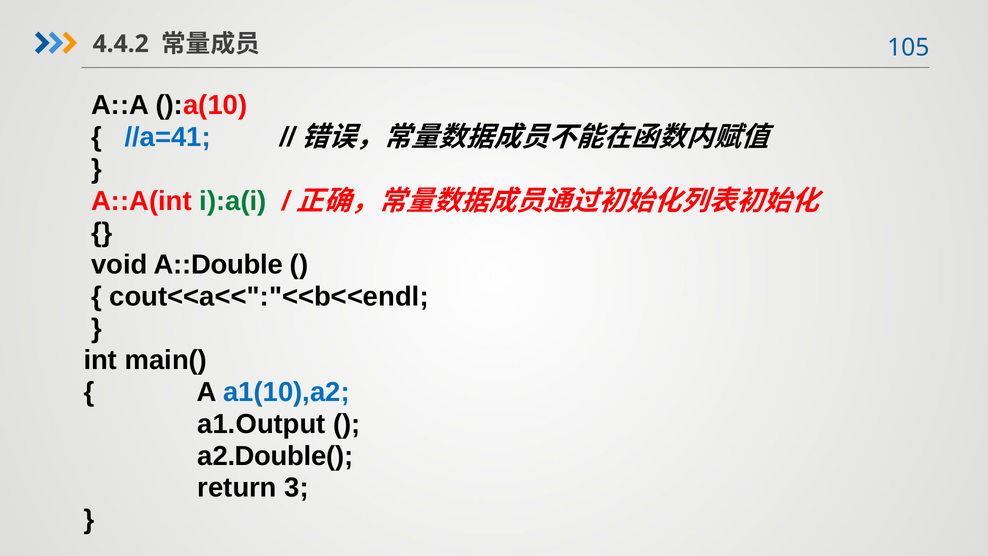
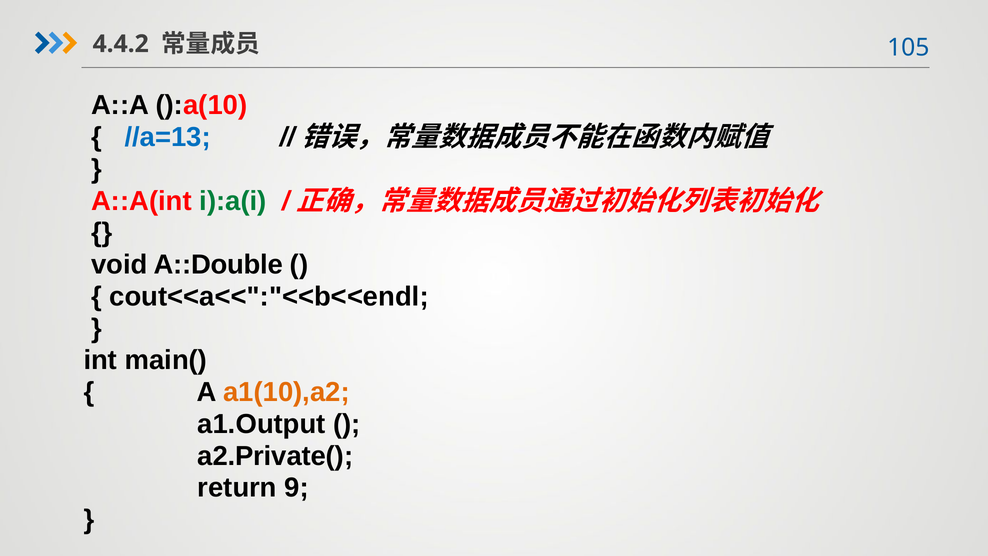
//a=41: //a=41 -> //a=13 (168, 137)
a1(10),a2 colour: blue -> orange (286, 392)
a2.Double(: a2.Double( -> a2.Private( (275, 456)
3: 3 -> 9 (297, 488)
